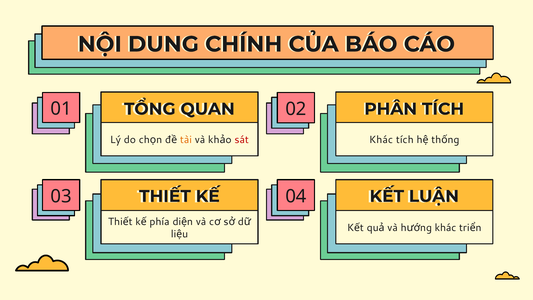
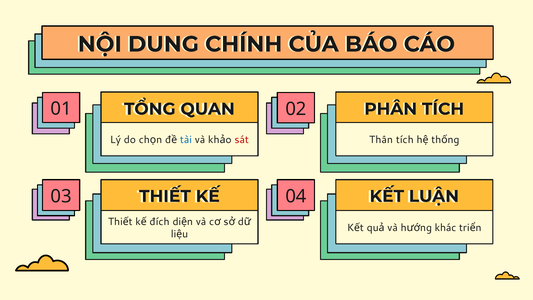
tài colour: orange -> blue (186, 140)
Khác: Khác -> Thân (381, 140)
phía: phía -> đích (160, 222)
